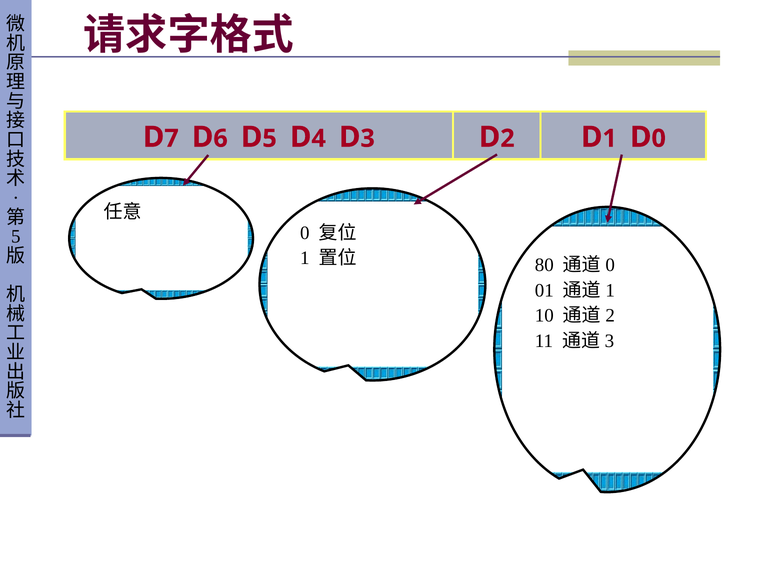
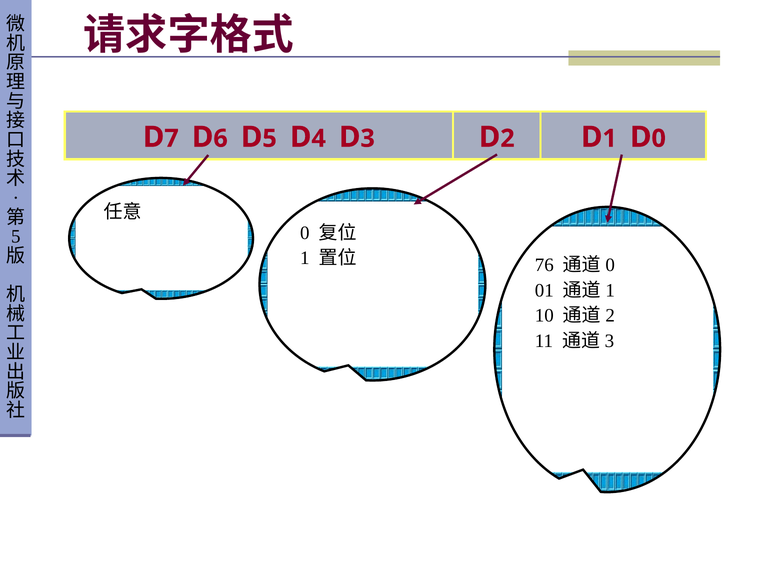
80: 80 -> 76 (544, 265)
